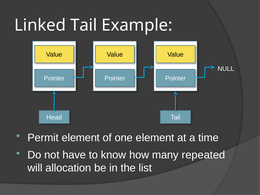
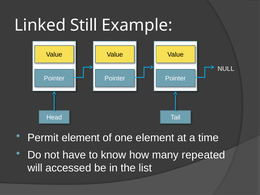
Linked Tail: Tail -> Still (84, 25)
allocation: allocation -> accessed (68, 168)
